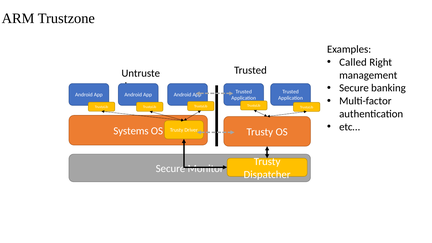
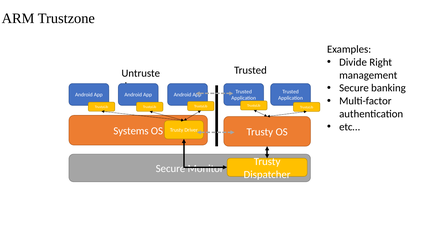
Called: Called -> Divide (353, 62)
